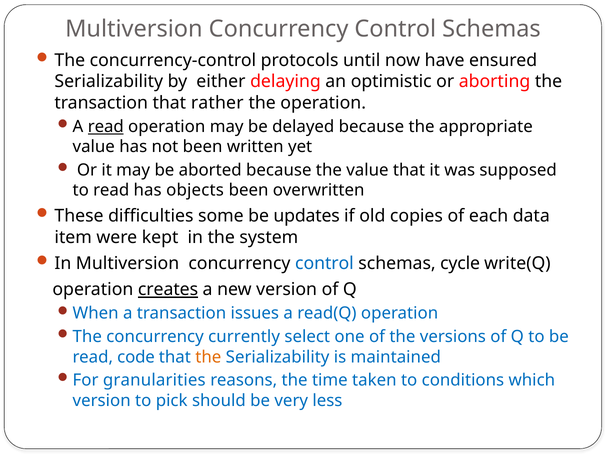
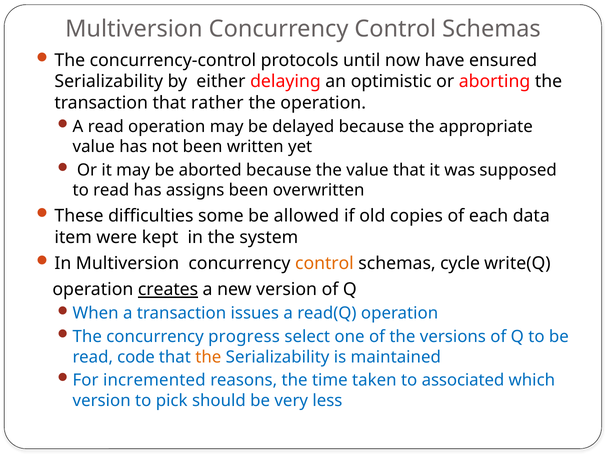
read underline: present -> none (106, 126)
objects: objects -> assigns (195, 190)
updates: updates -> allowed (306, 216)
control colour: blue -> orange (324, 263)
currently: currently -> progress (244, 336)
granularities: granularities -> incremented (154, 380)
conditions: conditions -> associated (463, 380)
